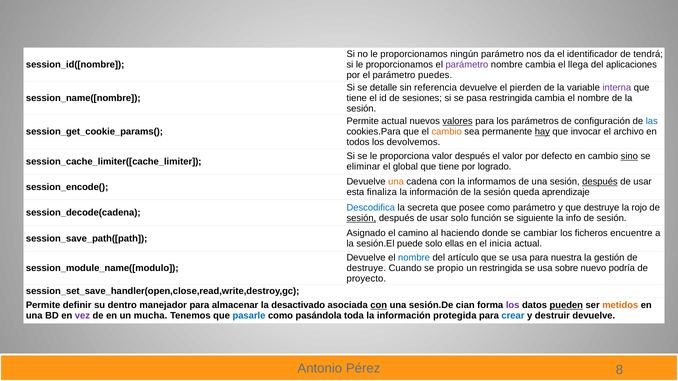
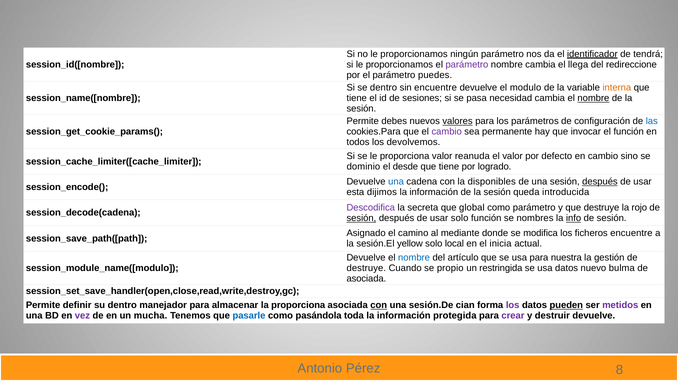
identificador underline: none -> present (592, 54)
aplicaciones: aplicaciones -> redireccione (631, 65)
se detalle: detalle -> dentro (383, 88)
sin referencia: referencia -> encuentre (436, 88)
pierden: pierden -> modulo (526, 88)
interna colour: purple -> orange (617, 88)
pasa restringida: restringida -> necesidad (511, 98)
nombre underline: none -> present (593, 98)
Permite actual: actual -> debes (394, 121)
cambio colour: orange -> purple (447, 132)
hay underline: present -> none (542, 132)
el archivo: archivo -> función (629, 132)
valor después: después -> reanuda (472, 156)
sino underline: present -> none (629, 156)
eliminar: eliminar -> dominio (363, 167)
global: global -> desde (405, 167)
una colour: orange -> blue (396, 182)
informamos: informamos -> disponibles (492, 182)
finaliza: finaliza -> dijimos (382, 193)
aprendizaje: aprendizaje -> introducida (566, 193)
Descodifica colour: blue -> purple (371, 208)
posee: posee -> global (472, 208)
siguiente: siguiente -> nombres (535, 218)
info underline: none -> present (574, 218)
haciendo: haciendo -> mediante (460, 233)
cambiar: cambiar -> modifica (541, 233)
puede: puede -> yellow (410, 244)
ellas: ellas -> local (454, 244)
usa sobre: sobre -> datos (567, 268)
podría: podría -> bulma (622, 268)
proyecto: proyecto -> asociada (366, 279)
la desactivado: desactivado -> proporciona (298, 306)
metidos colour: orange -> purple (620, 306)
crear colour: blue -> purple (513, 316)
